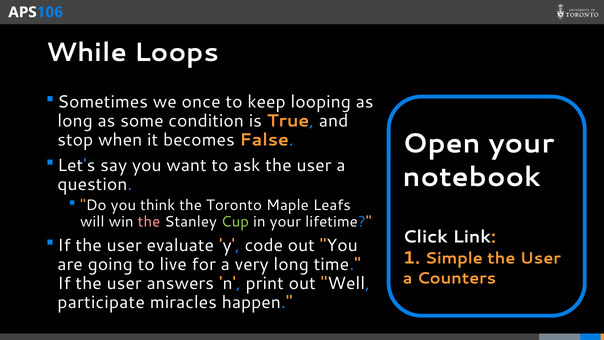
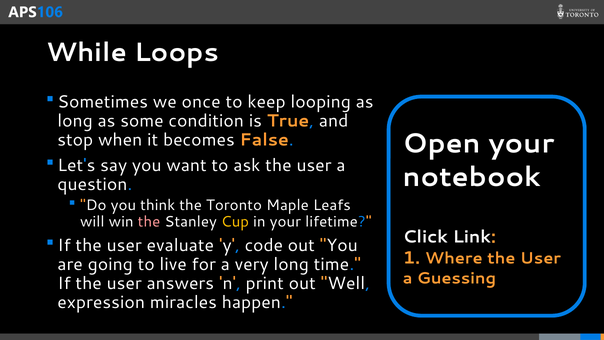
Cup colour: light green -> yellow (235, 221)
Simple: Simple -> Where (454, 258)
Counters: Counters -> Guessing (457, 278)
participate: participate -> expression (101, 302)
